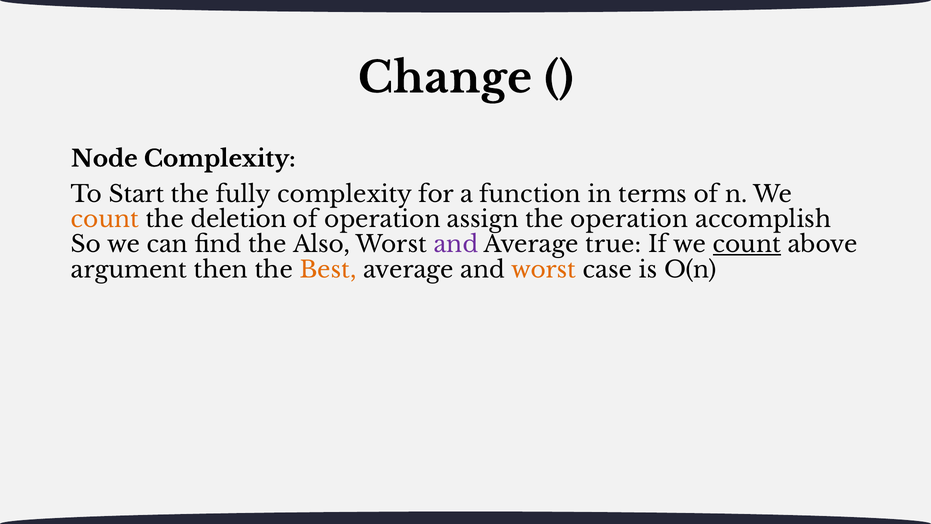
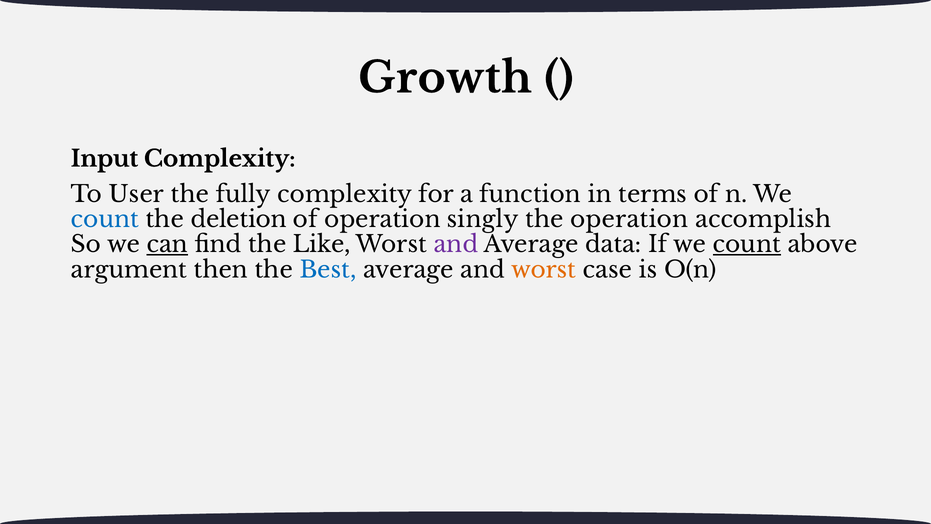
Change: Change -> Growth (445, 78)
Node: Node -> Input (104, 159)
Start: Start -> User (136, 194)
count colour: orange -> blue (105, 219)
assign: assign -> singly (483, 219)
can underline: none -> present (167, 245)
Also: Also -> Like (322, 245)
true: true -> data (614, 245)
Best colour: orange -> blue (328, 270)
